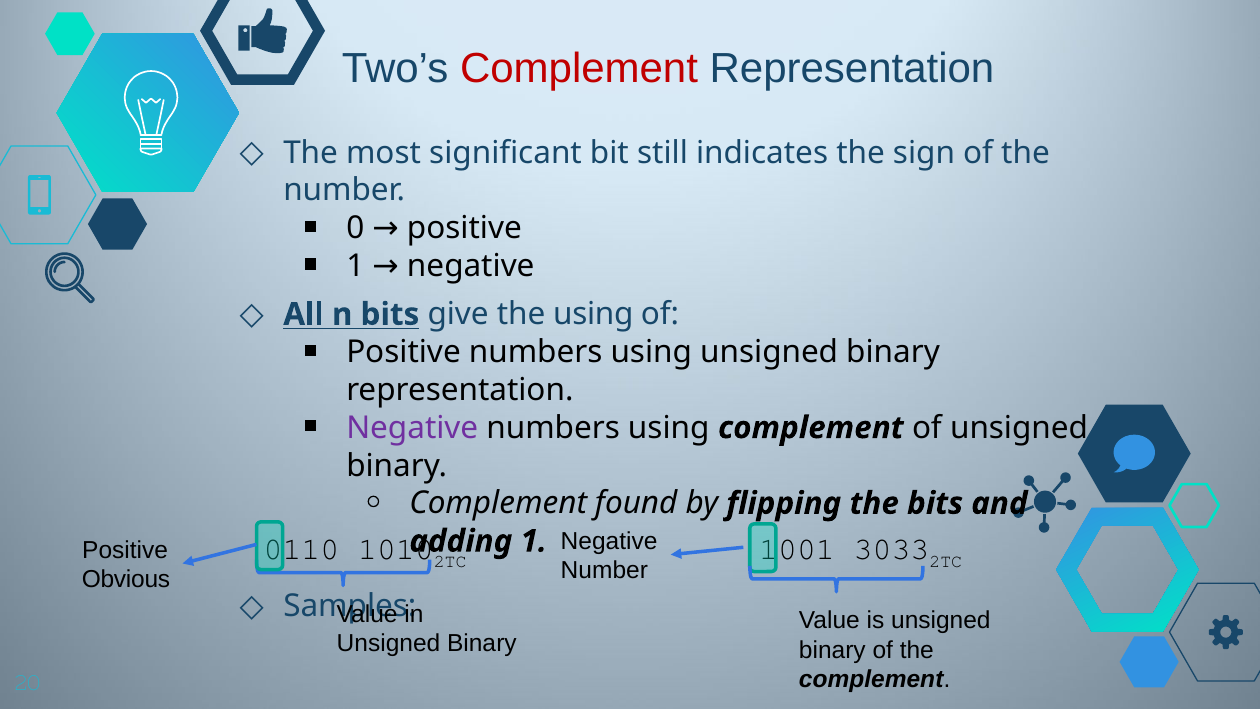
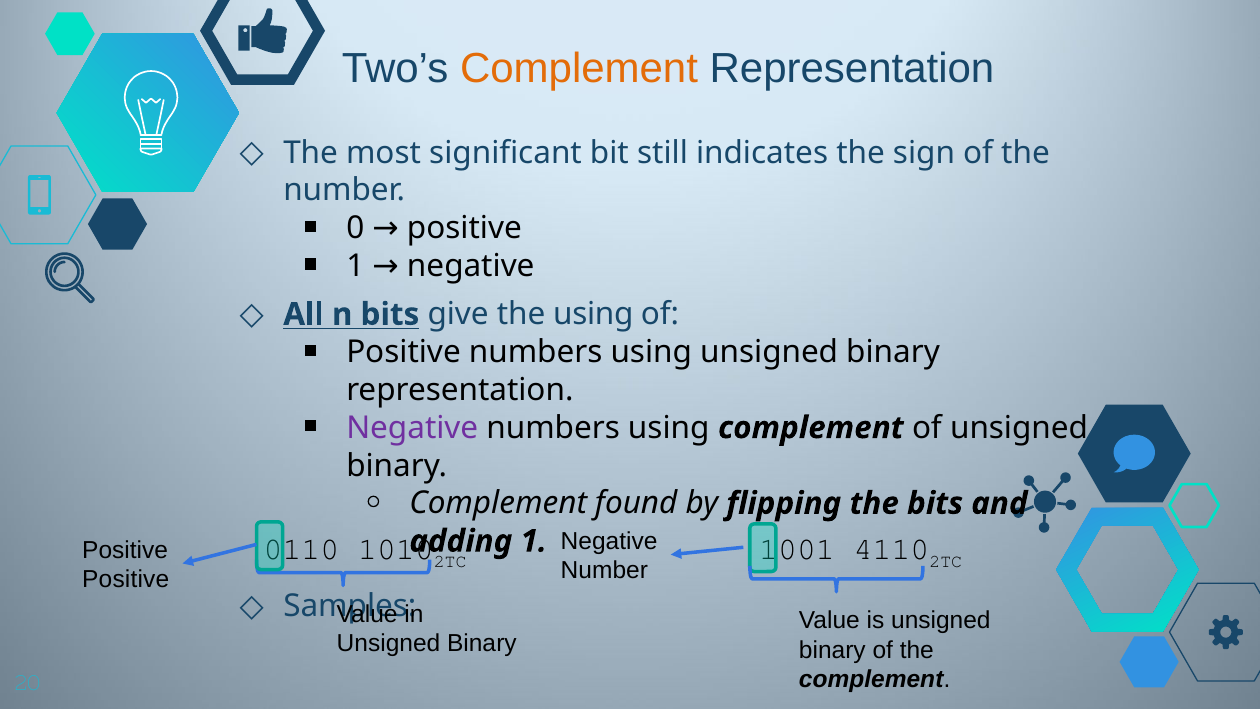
Complement colour: red -> orange (579, 69)
3033: 3033 -> 4110 (892, 549)
Obvious: Obvious -> Positive (126, 579)
